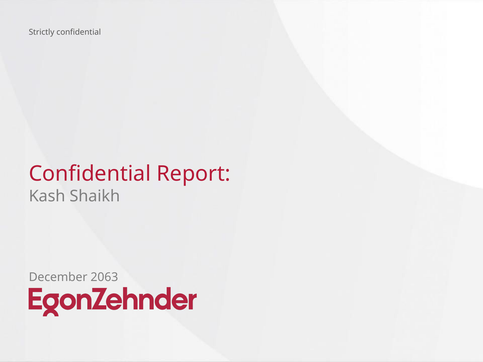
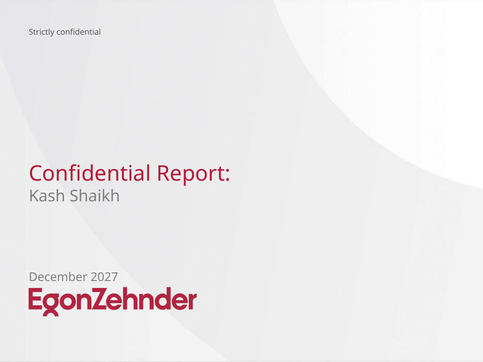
2063: 2063 -> 2027 (104, 278)
